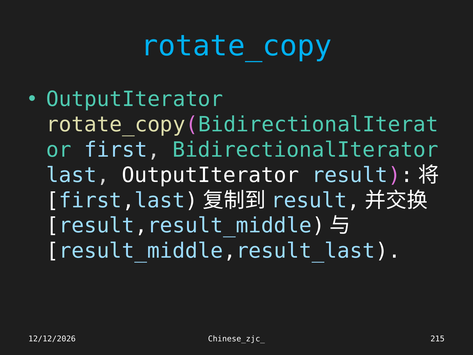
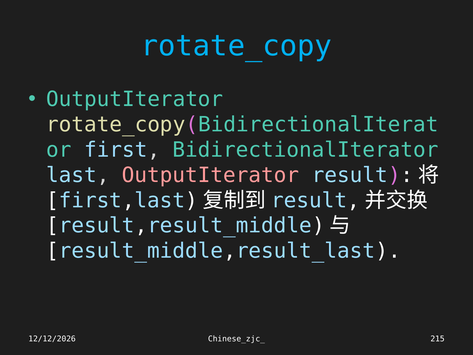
OutputIterator colour: white -> pink (211, 175)
